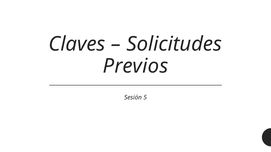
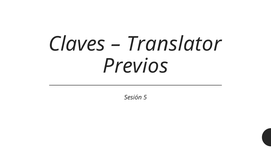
Solicitudes: Solicitudes -> Translator (174, 44)
